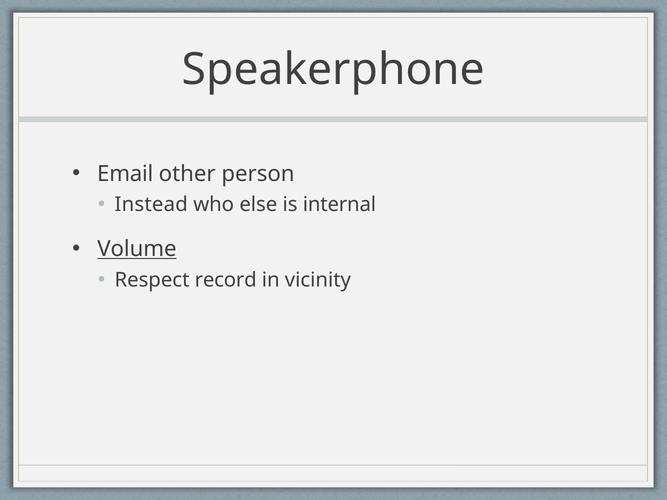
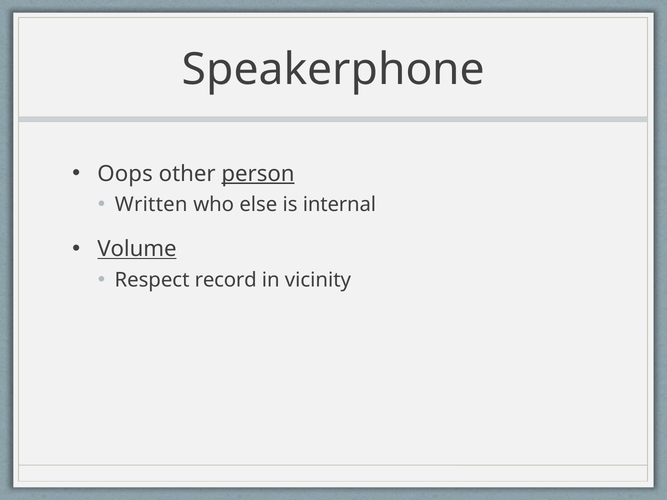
Email: Email -> Oops (125, 174)
person underline: none -> present (258, 174)
Instead: Instead -> Written (151, 205)
